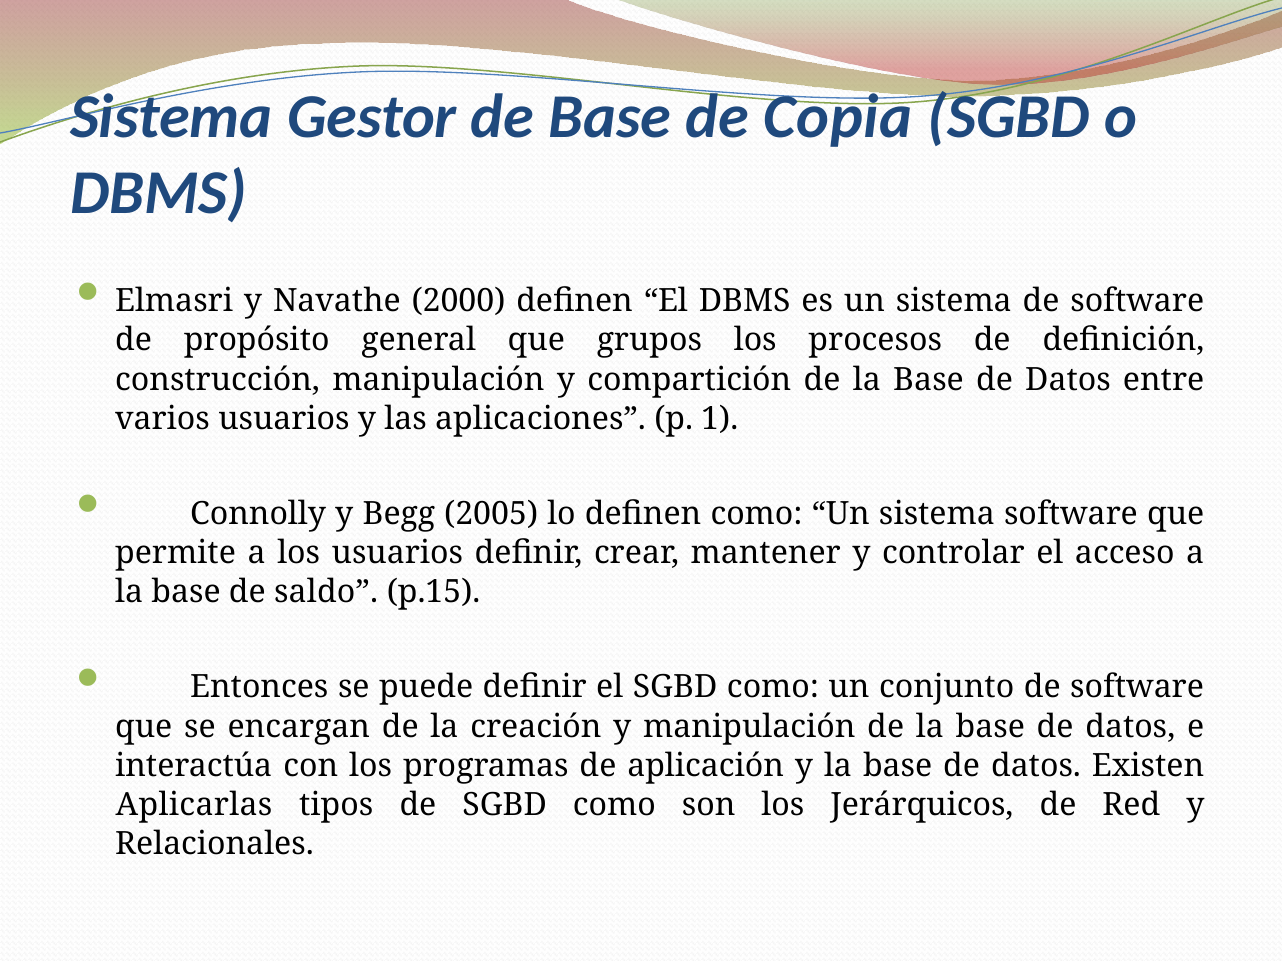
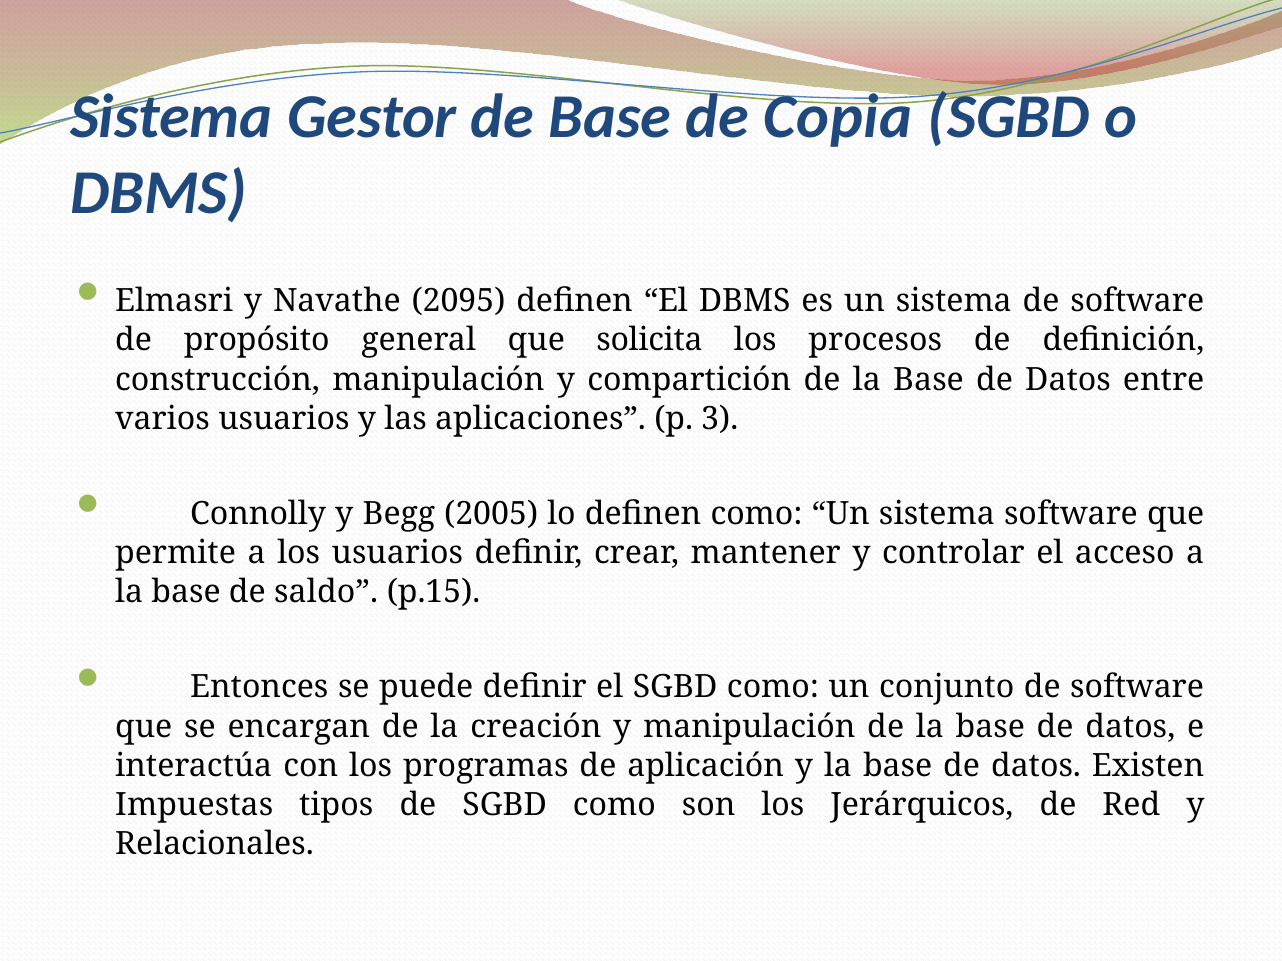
2000: 2000 -> 2095 (458, 301)
grupos: grupos -> solicita (650, 341)
1: 1 -> 3 (720, 419)
Aplicarlas: Aplicarlas -> Impuestas (194, 806)
